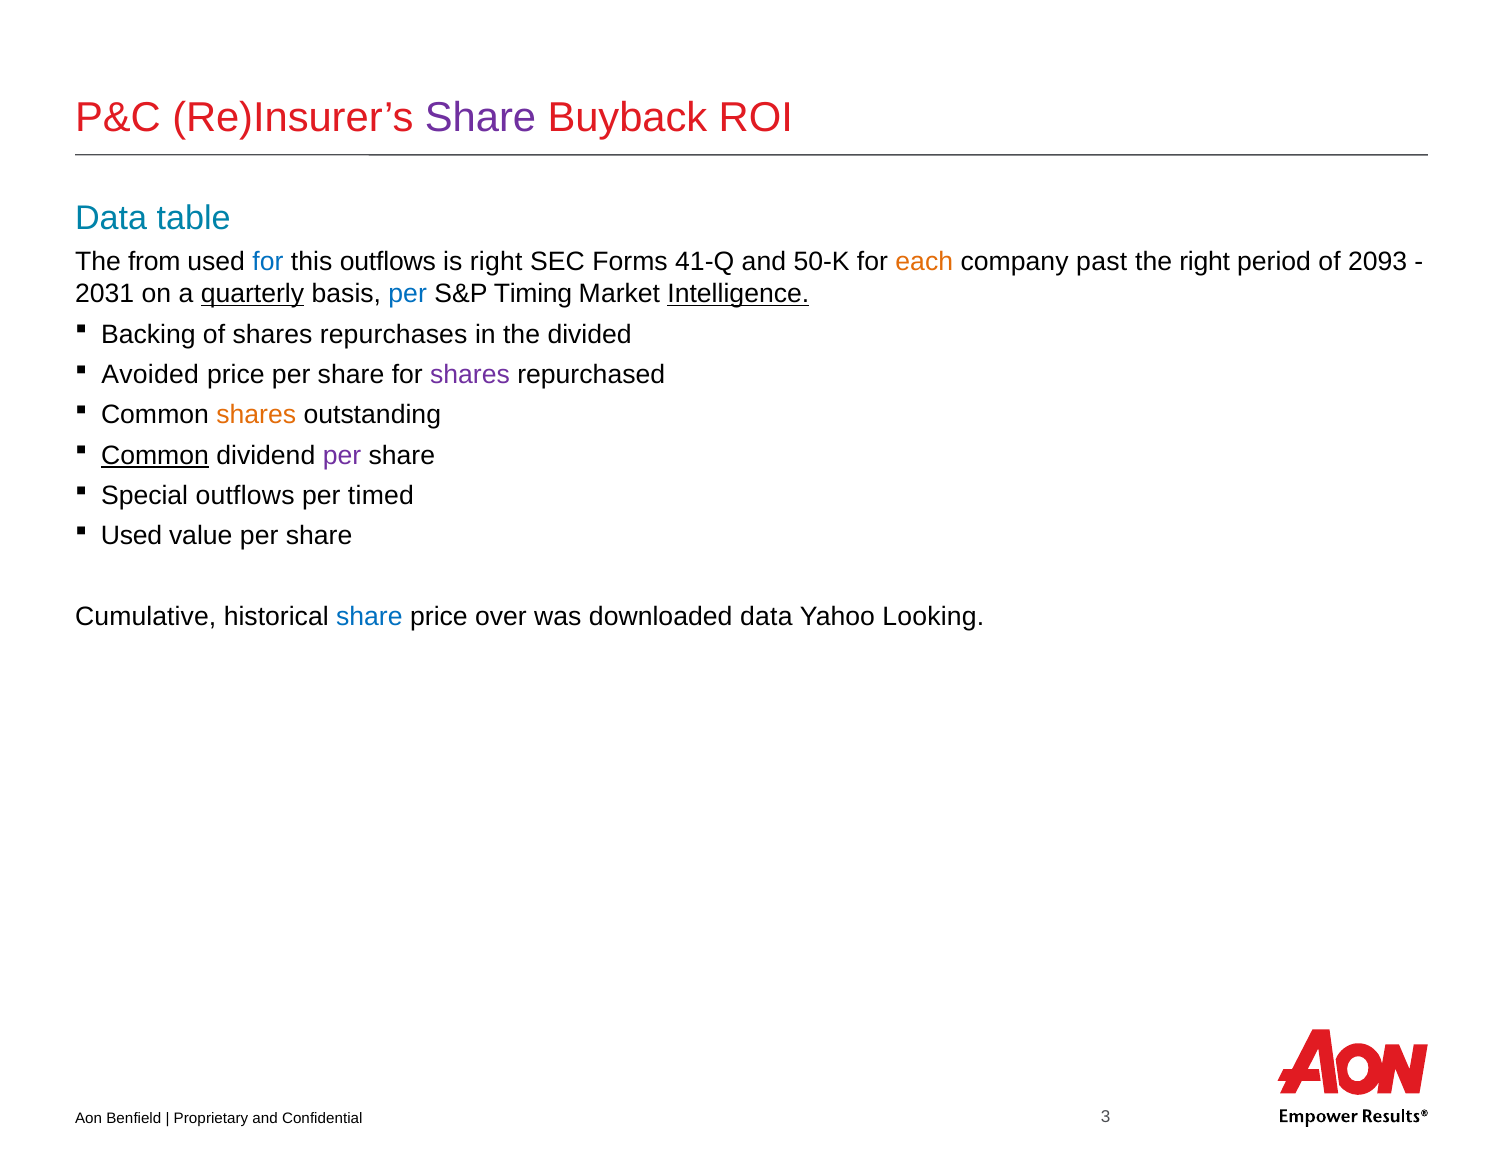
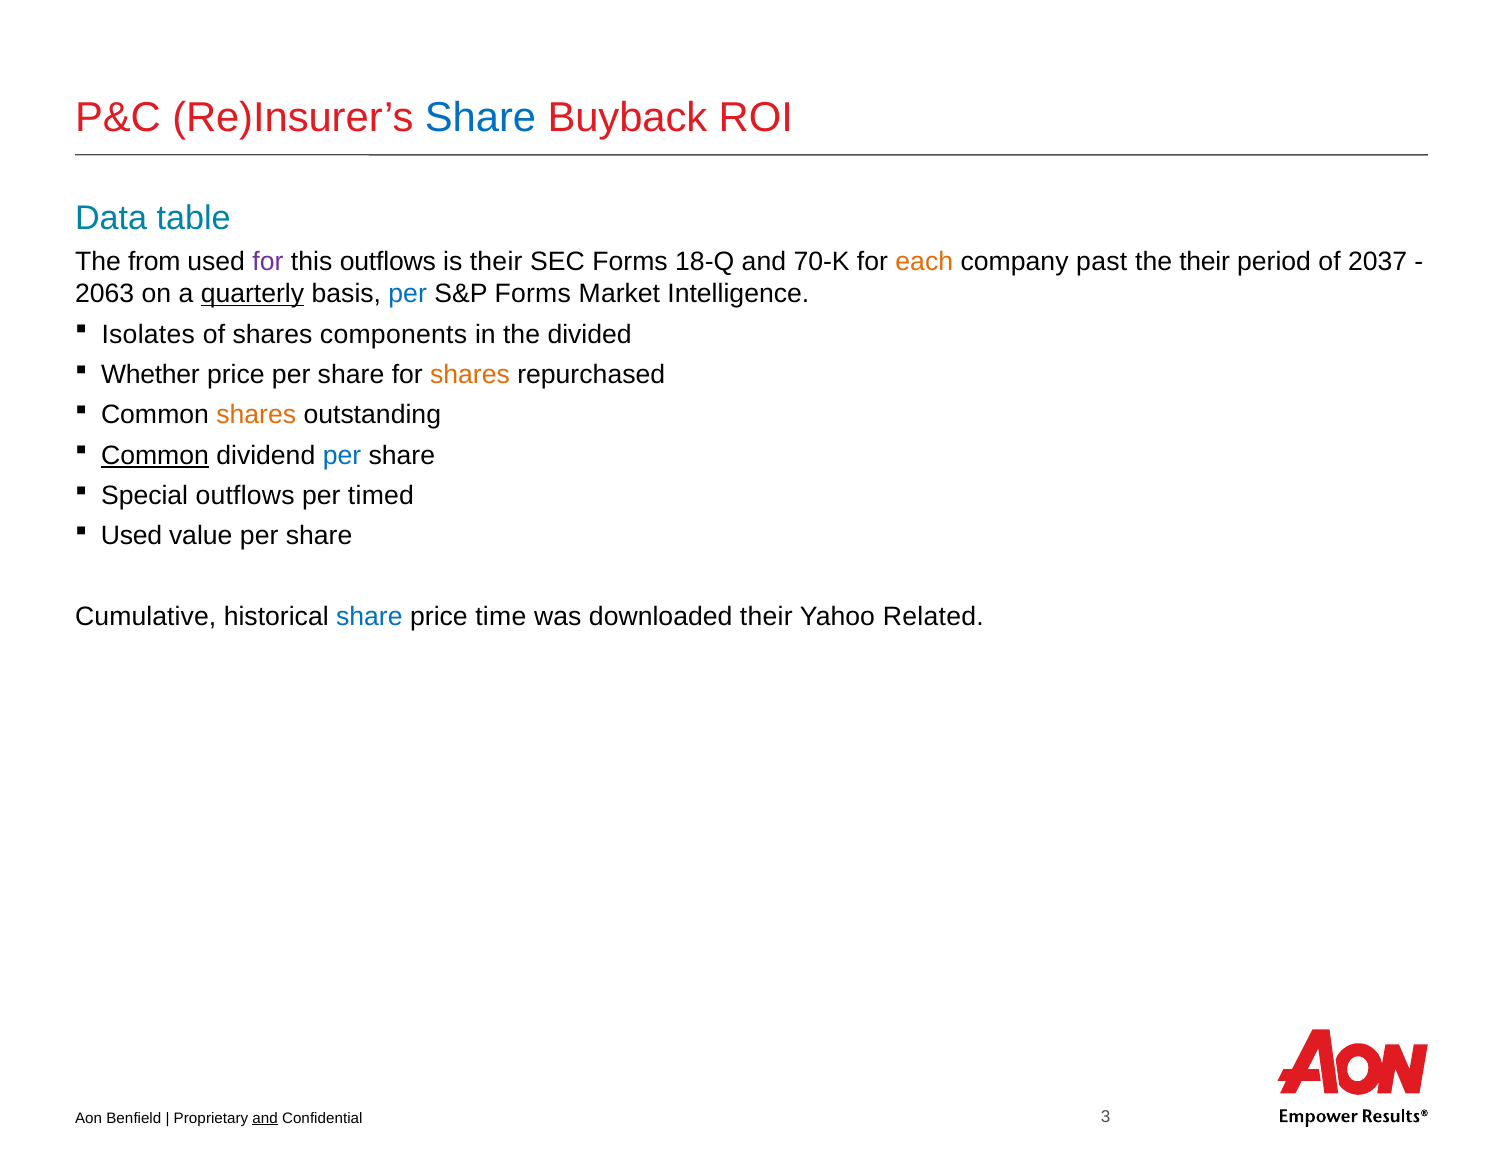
Share colour: purple -> blue (481, 118)
for colour: blue -> purple (268, 262)
is right: right -> their (496, 262)
41-Q: 41-Q -> 18-Q (705, 262)
50-K: 50-K -> 70-K (822, 262)
the right: right -> their (1205, 262)
2093: 2093 -> 2037 (1378, 262)
2031: 2031 -> 2063 (105, 294)
S&P Timing: Timing -> Forms (533, 294)
Intelligence underline: present -> none (738, 294)
Backing: Backing -> Isolates (148, 335)
repurchases: repurchases -> components (394, 335)
Avoided: Avoided -> Whether (150, 375)
shares colour: purple -> orange (470, 375)
per colour: purple -> blue (342, 456)
over: over -> time (501, 617)
downloaded data: data -> their (766, 617)
Looking: Looking -> Related (933, 617)
and underline: none -> present (265, 1118)
